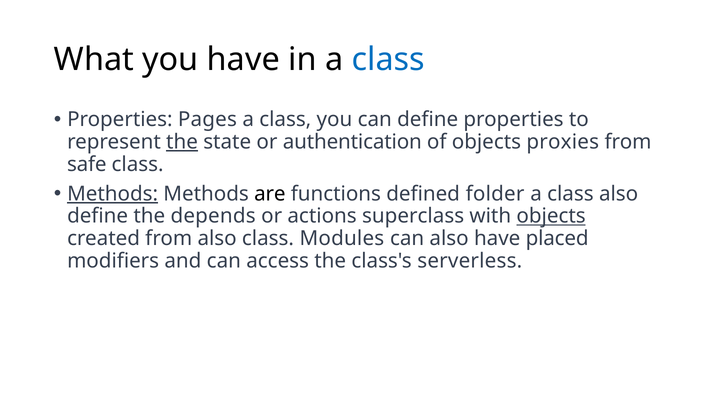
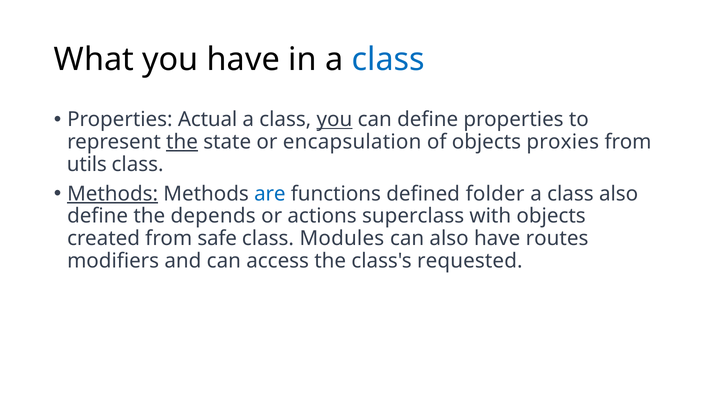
Pages: Pages -> Actual (208, 120)
you underline: none -> present (334, 120)
authentication: authentication -> encapsulation (352, 142)
safe: safe -> utils (87, 164)
are colour: black -> blue (270, 194)
objects underline: present -> none (551, 216)
from also: also -> safe (217, 238)
placed: placed -> routes (557, 238)
serverless: serverless -> requested (470, 261)
